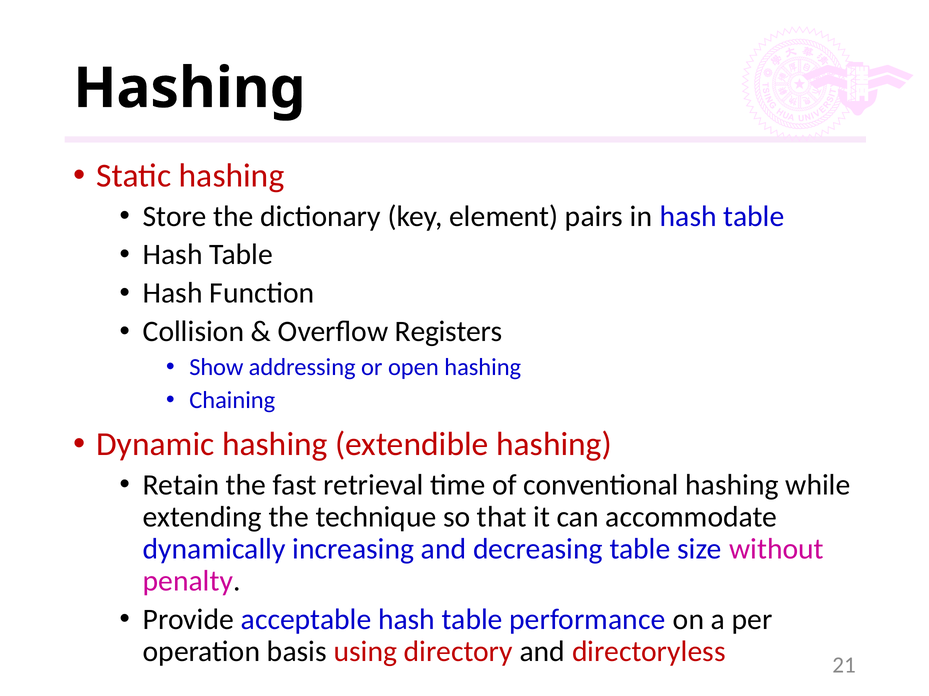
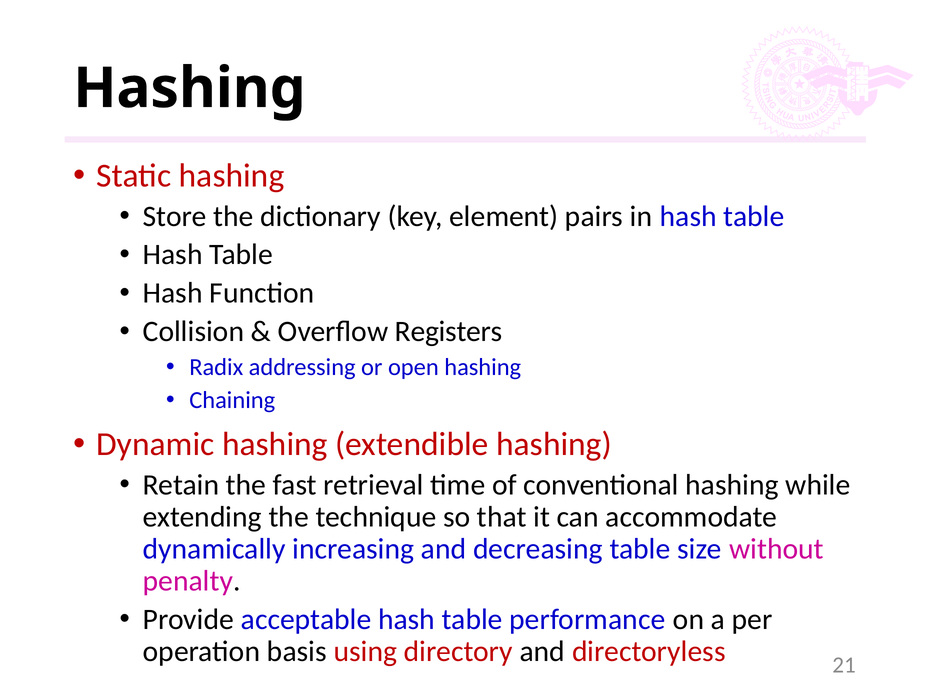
Show: Show -> Radix (216, 368)
